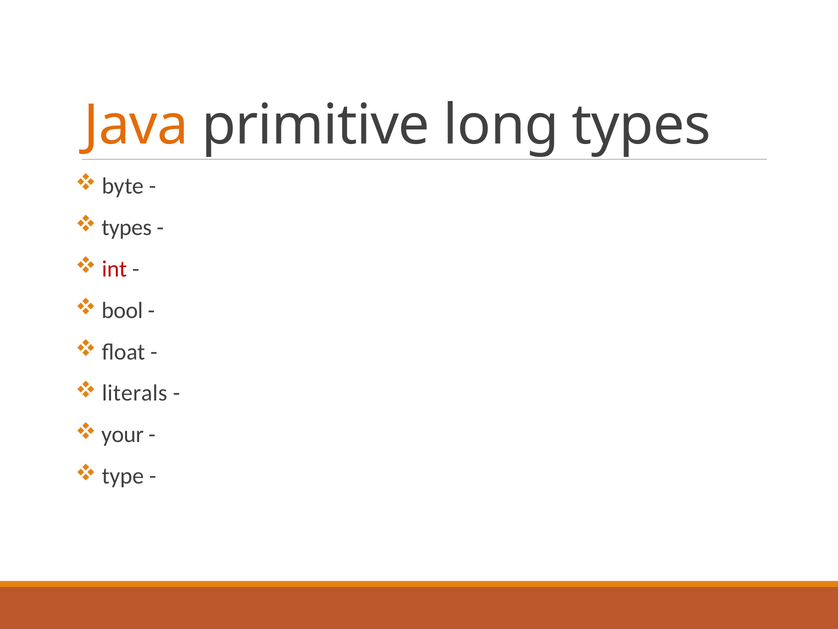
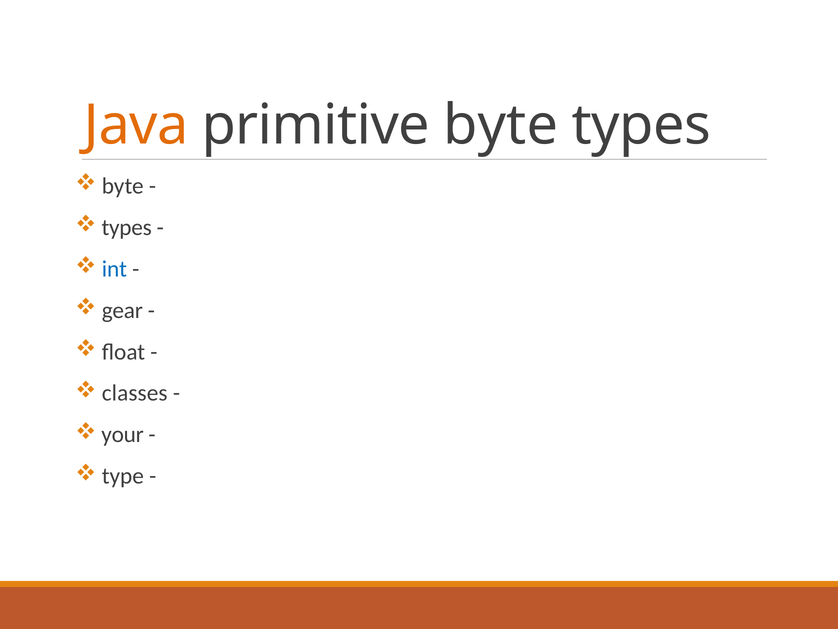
primitive long: long -> byte (501, 125)
int colour: red -> blue (114, 269)
bool: bool -> gear (122, 310)
literals: literals -> classes (135, 393)
